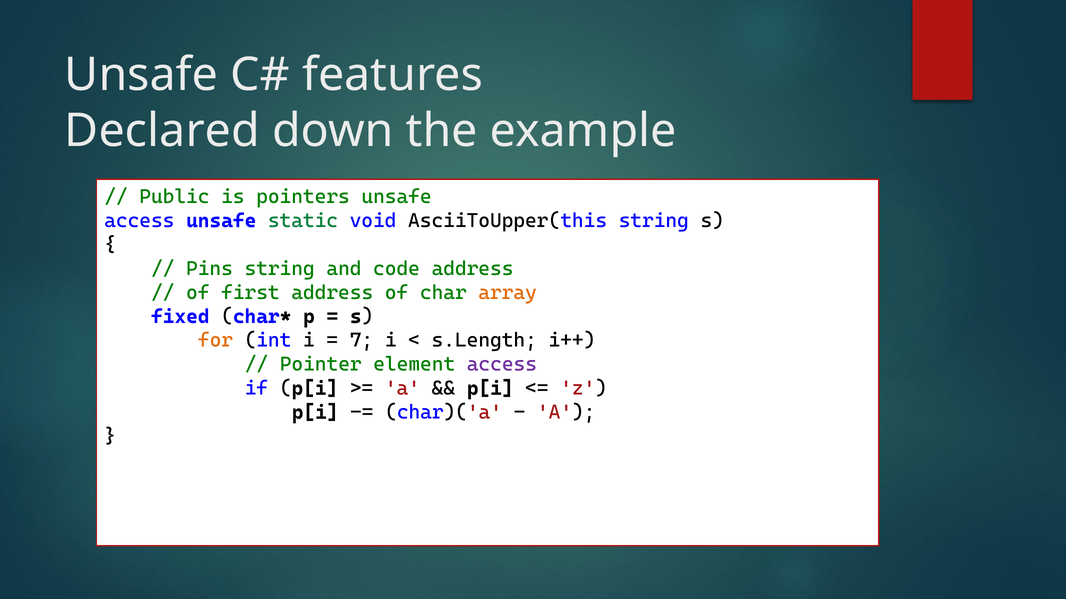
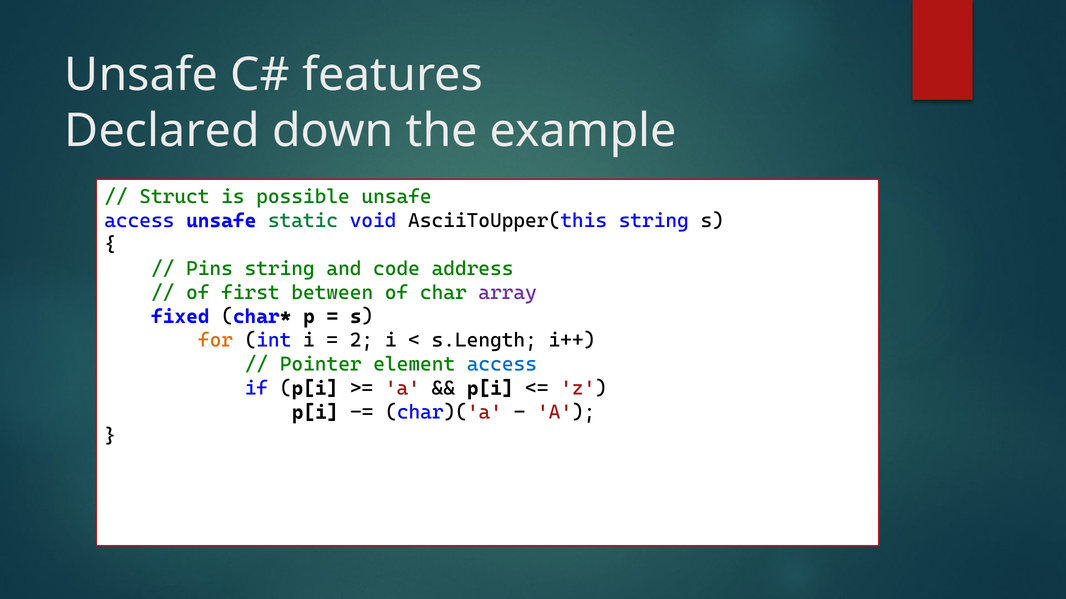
Public: Public -> Struct (174, 197)
pointers: pointers -> possible (303, 197)
first address: address -> between (332, 293)
array colour: orange -> purple (508, 293)
7: 7 -> 2 (361, 341)
access colour: purple -> blue (502, 365)
